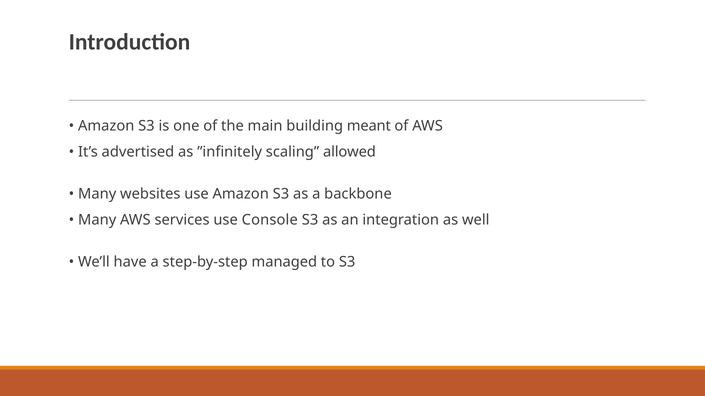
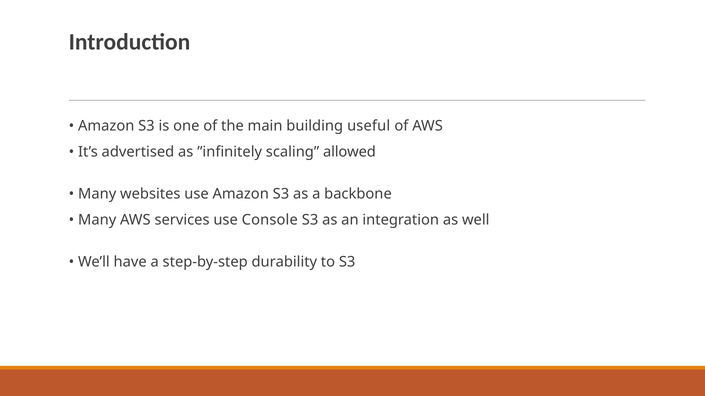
meant: meant -> useful (369, 126)
managed: managed -> durability (284, 262)
